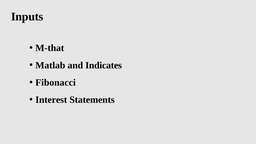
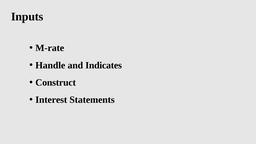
M-that: M-that -> M-rate (50, 48)
Matlab: Matlab -> Handle (50, 65)
Fibonacci: Fibonacci -> Construct (56, 83)
